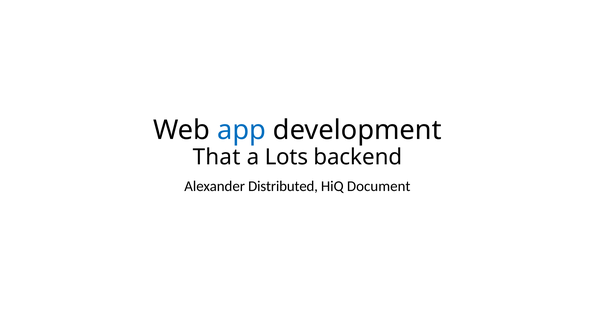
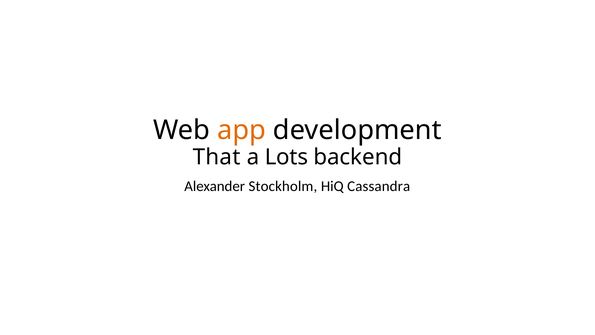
app colour: blue -> orange (241, 130)
Distributed: Distributed -> Stockholm (283, 186)
Document: Document -> Cassandra (379, 186)
